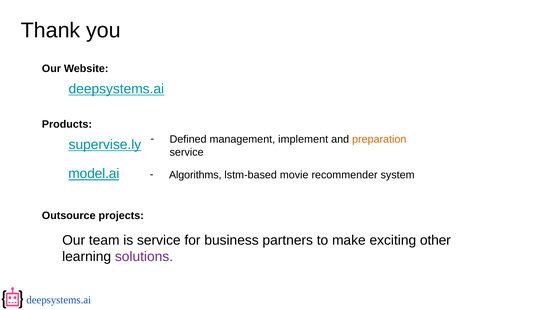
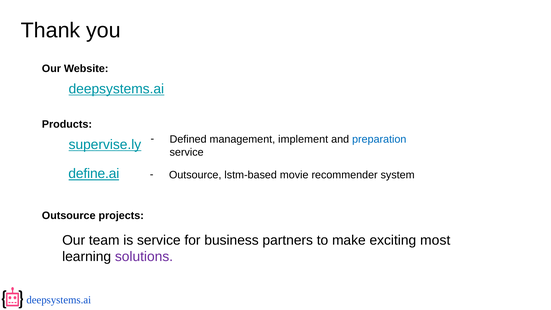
preparation colour: orange -> blue (379, 139)
model.ai: model.ai -> define.ai (94, 174)
Algorithms: Algorithms -> Outsource (195, 175)
other: other -> most (435, 240)
